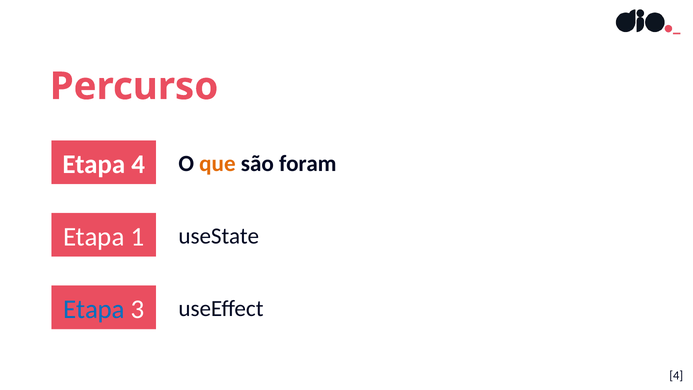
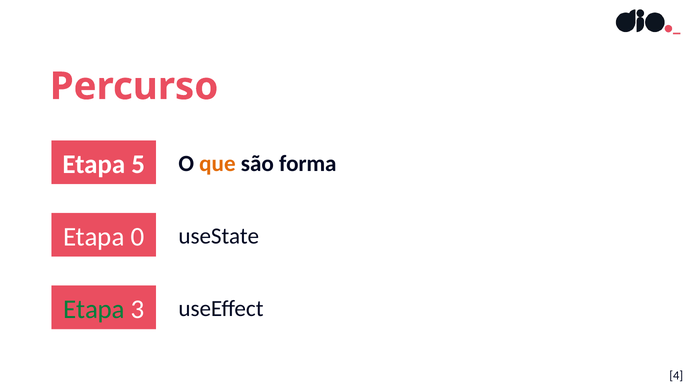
Etapa 4: 4 -> 5 (138, 164)
foram: foram -> forma (308, 164)
1: 1 -> 0 (137, 237)
Etapa colour: blue -> green (94, 309)
